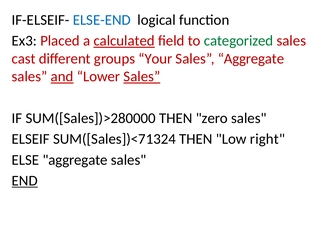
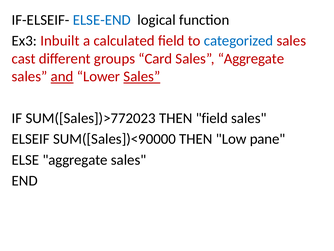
Placed: Placed -> Inbuilt (60, 41)
calculated underline: present -> none (124, 41)
categorized colour: green -> blue (239, 41)
Your: Your -> Card (155, 59)
SUM([Sales])>280000: SUM([Sales])>280000 -> SUM([Sales])>772023 (91, 118)
THEN zero: zero -> field (212, 118)
SUM([Sales])<71324: SUM([Sales])<71324 -> SUM([Sales])<90000 (114, 139)
right: right -> pane (268, 139)
END underline: present -> none (25, 180)
